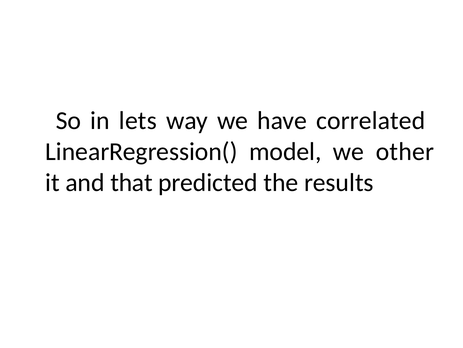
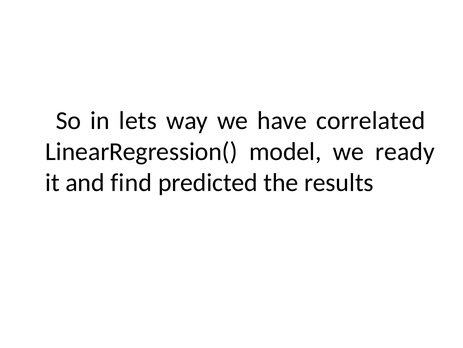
other: other -> ready (405, 151)
that: that -> find (131, 182)
